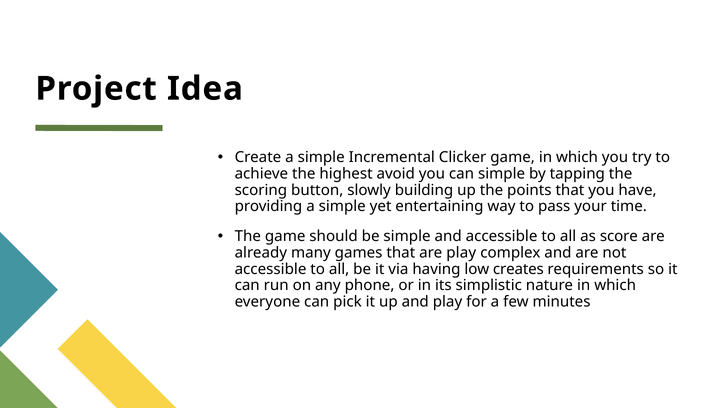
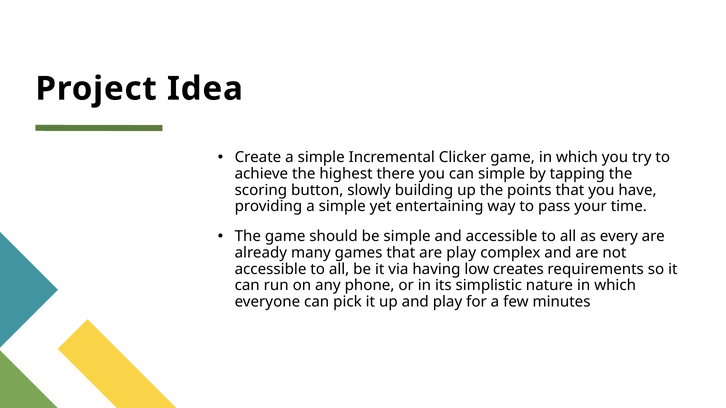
avoid: avoid -> there (396, 174)
score: score -> every (619, 237)
